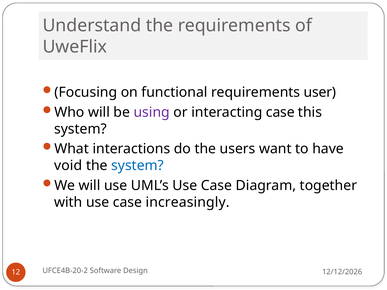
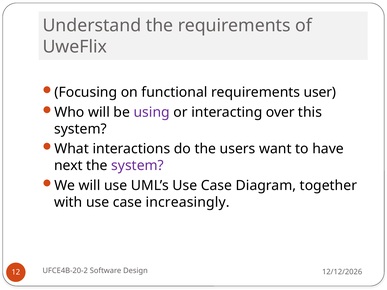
interacting case: case -> over (280, 112)
void: void -> next (68, 166)
system colour: blue -> purple (138, 166)
